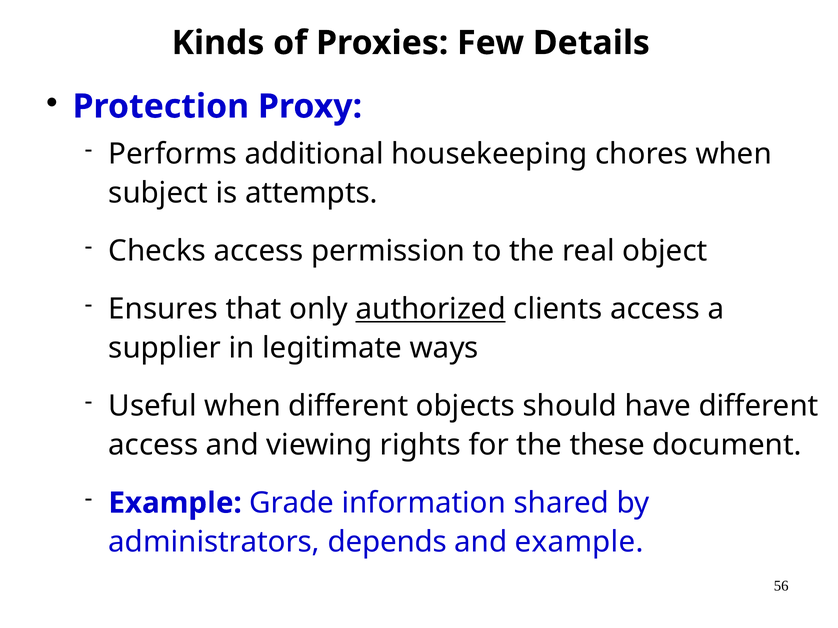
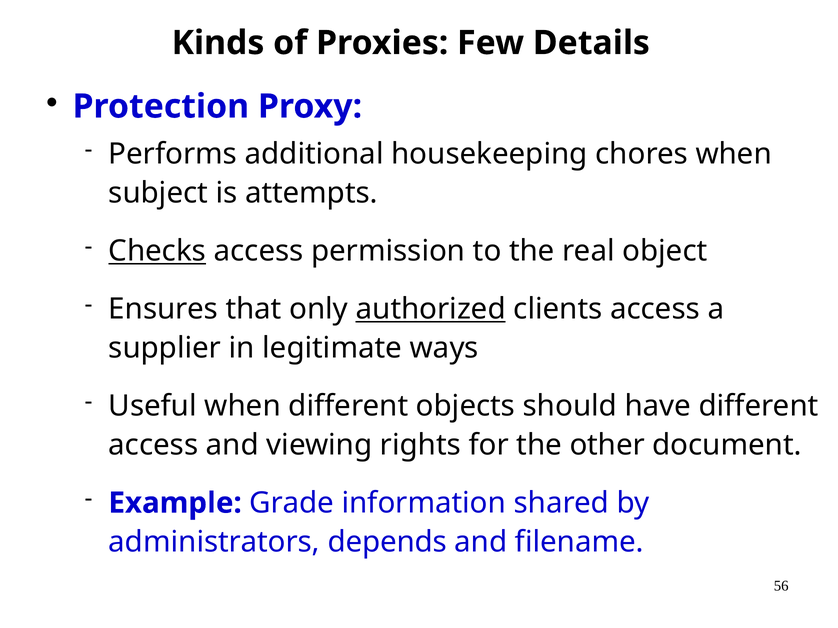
Checks underline: none -> present (157, 251)
these: these -> other (607, 445)
and example: example -> filename (579, 542)
